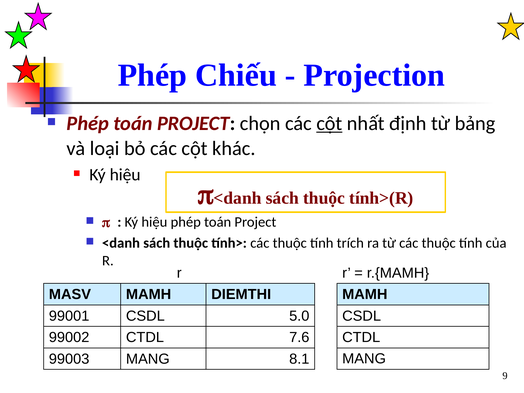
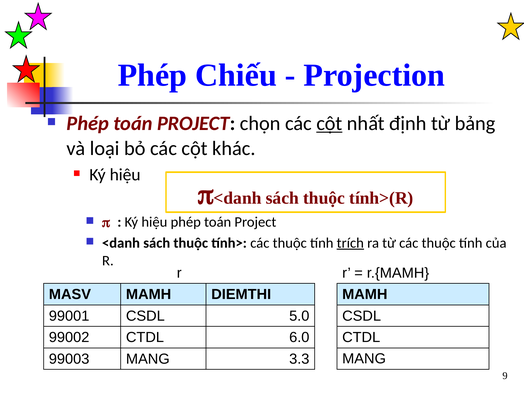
trích underline: none -> present (350, 243)
7.6: 7.6 -> 6.0 (299, 337)
8.1: 8.1 -> 3.3 (299, 359)
